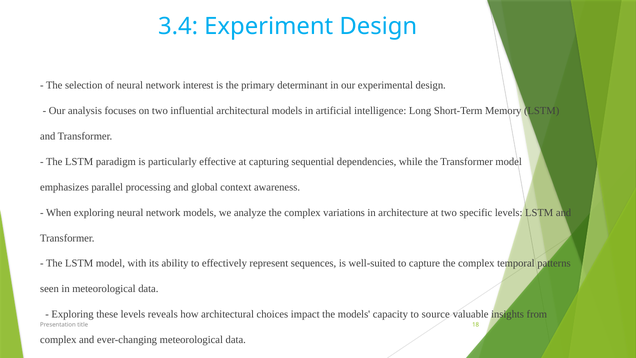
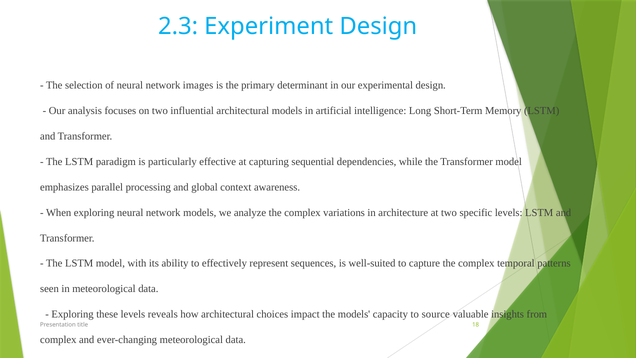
3.4: 3.4 -> 2.3 (178, 26)
interest: interest -> images (198, 85)
